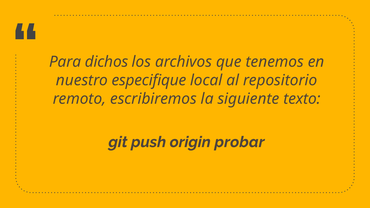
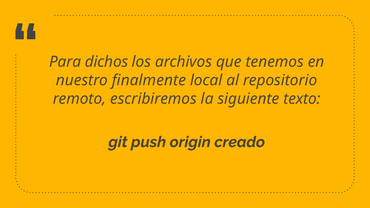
especifique: especifique -> finalmente (149, 80)
probar: probar -> creado (240, 142)
